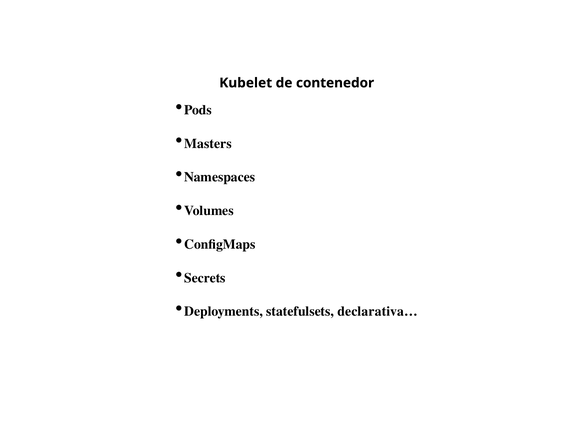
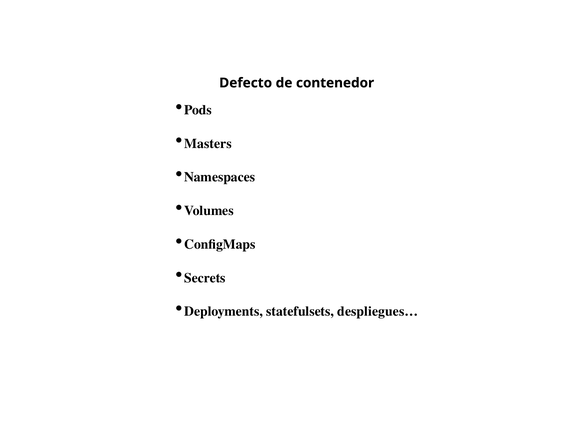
Kubelet: Kubelet -> Defecto (246, 83)
declarativa…: declarativa… -> despliegues… (378, 311)
